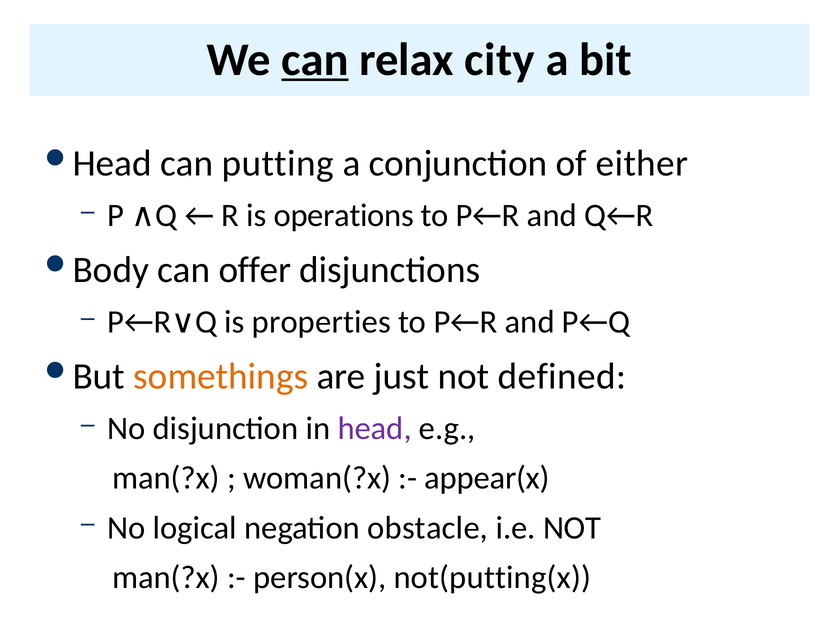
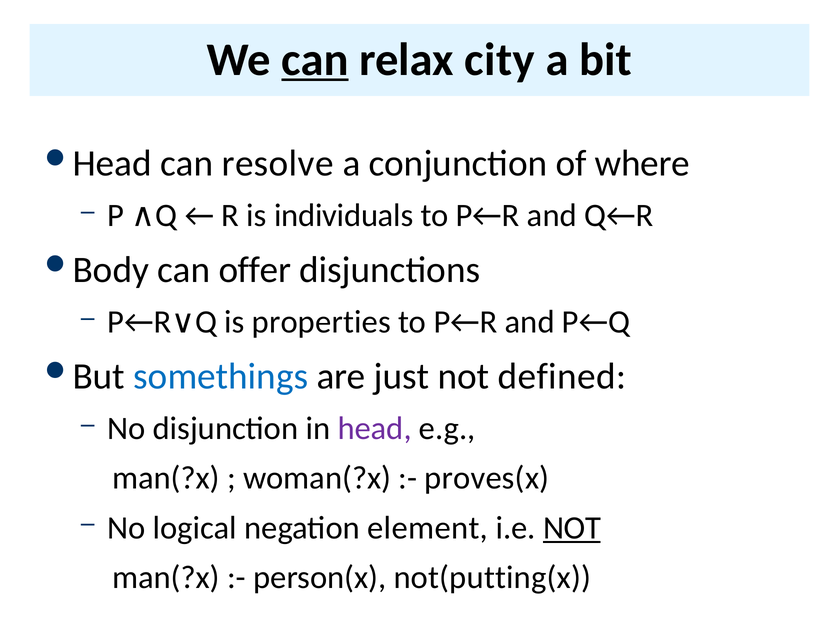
putting: putting -> resolve (278, 163)
either: either -> where (642, 163)
operations: operations -> individuals (344, 215)
somethings colour: orange -> blue (221, 376)
appear(x: appear(x -> proves(x (487, 478)
obstacle: obstacle -> element (428, 527)
NOT underline: none -> present (572, 527)
